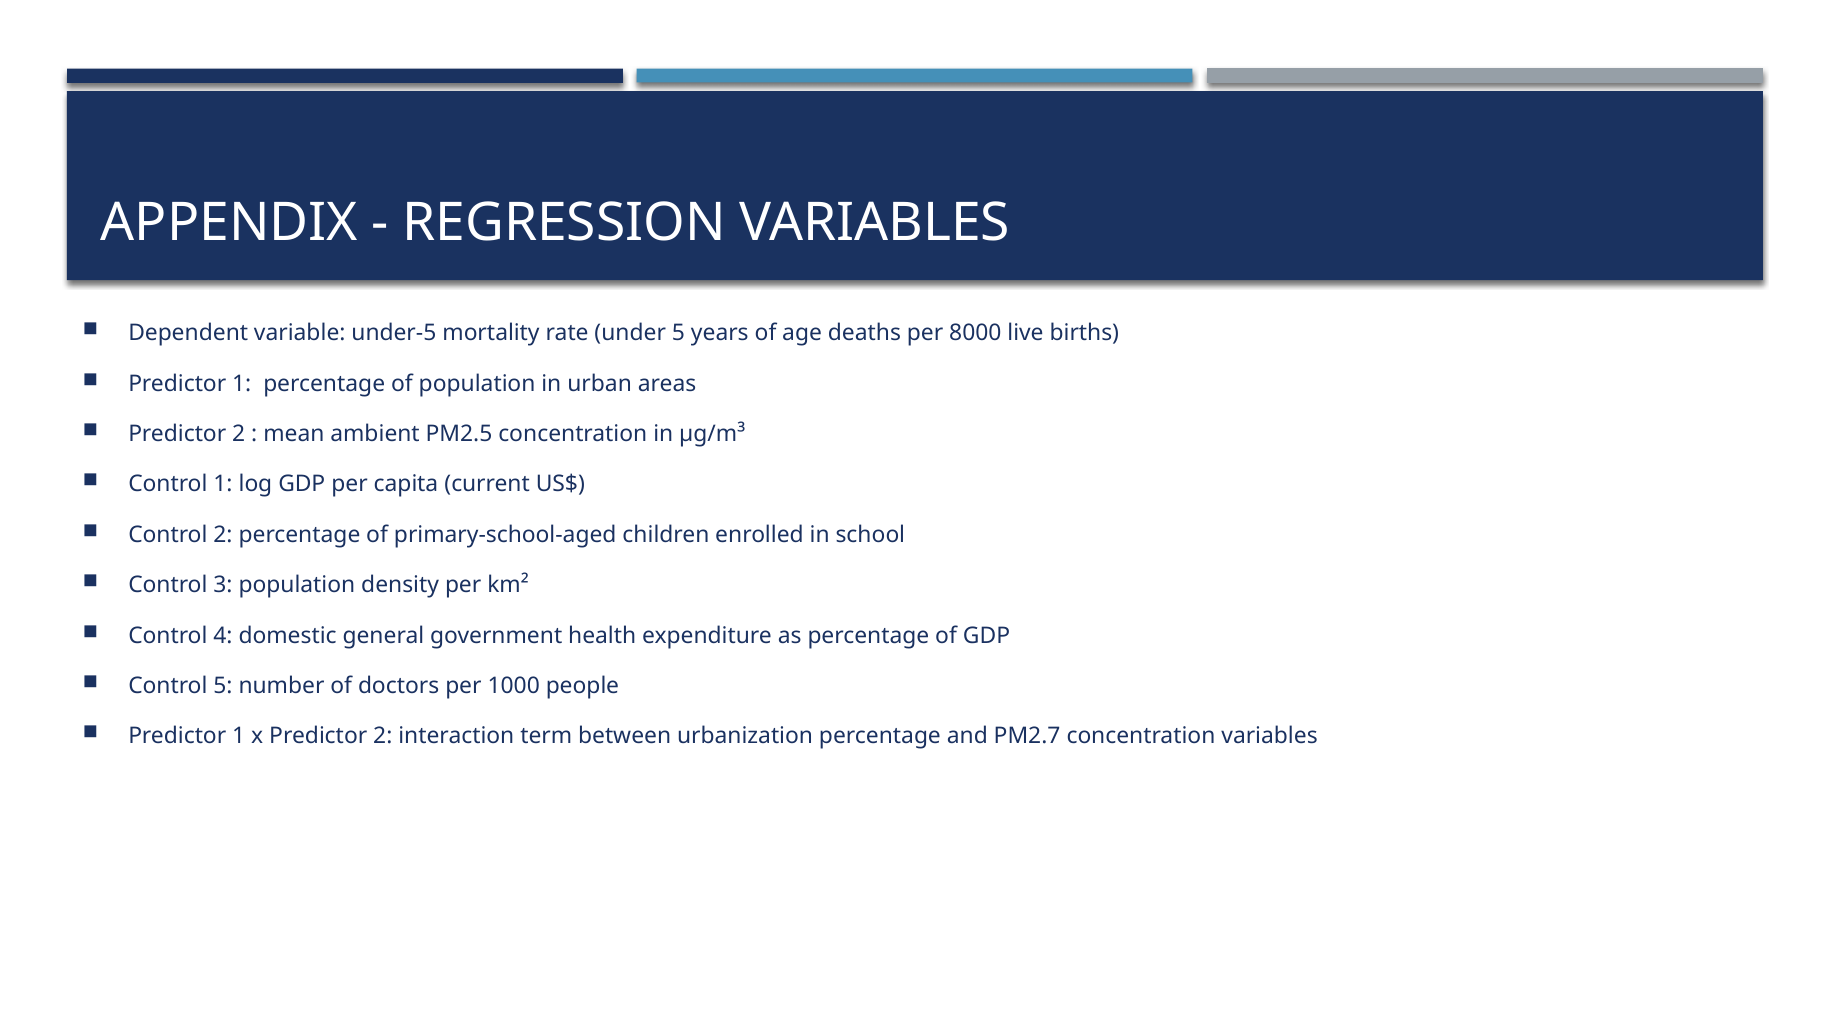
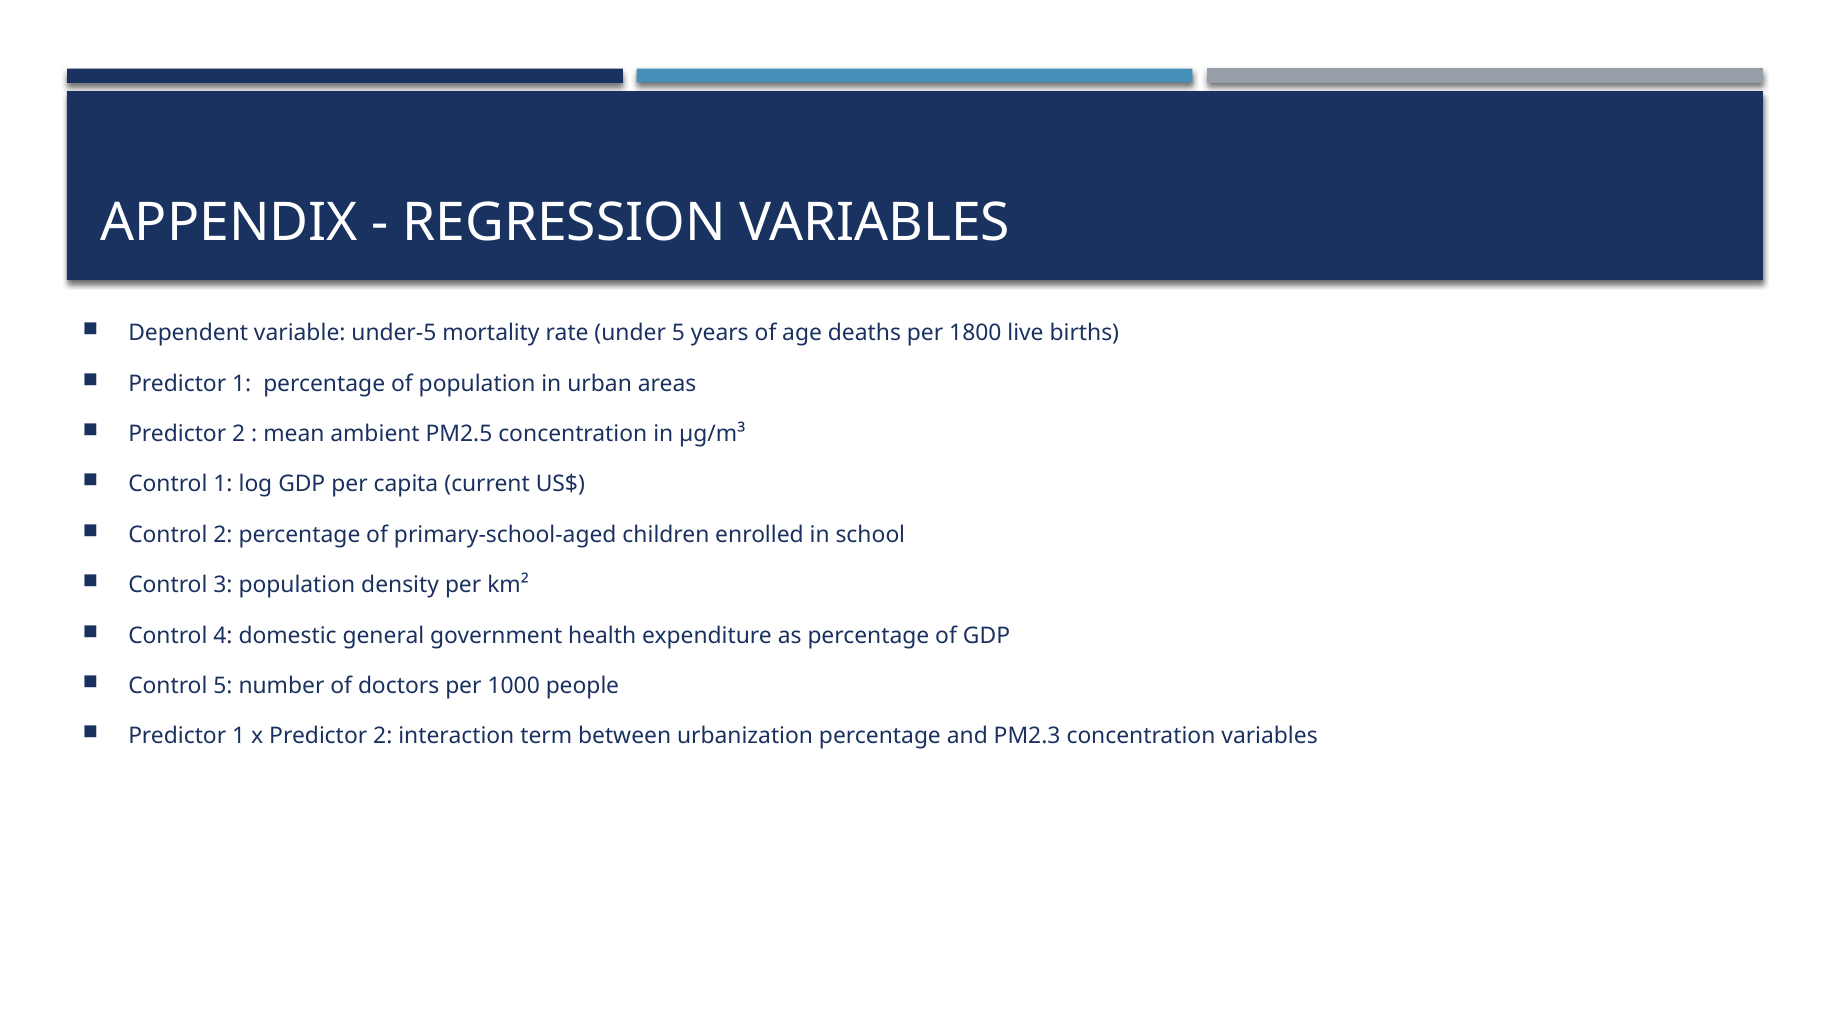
8000: 8000 -> 1800 (975, 333)
PM2.7: PM2.7 -> PM2.3 (1027, 736)
